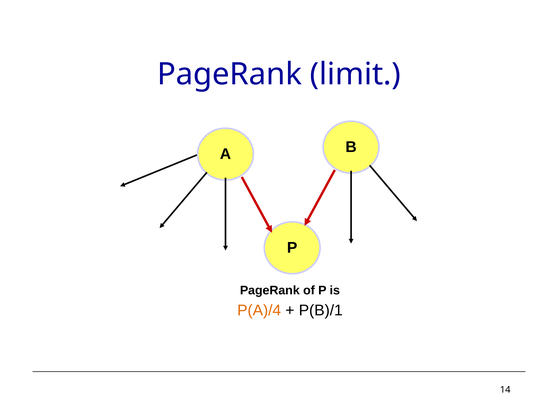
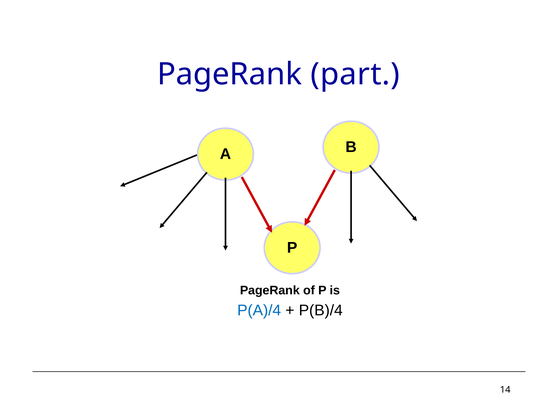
limit: limit -> part (355, 74)
P(A)/4 colour: orange -> blue (259, 311)
P(B)/1: P(B)/1 -> P(B)/4 (321, 311)
